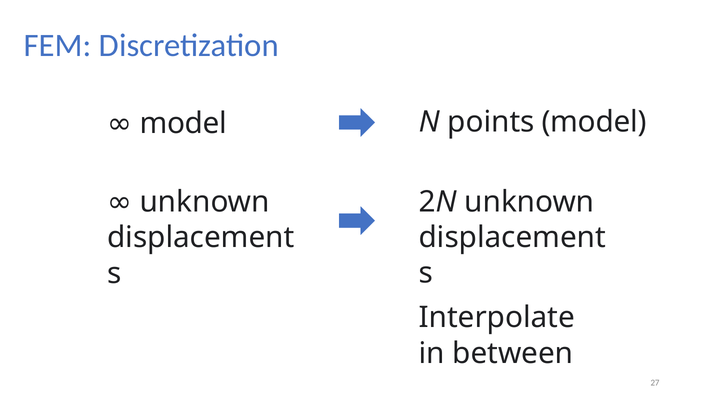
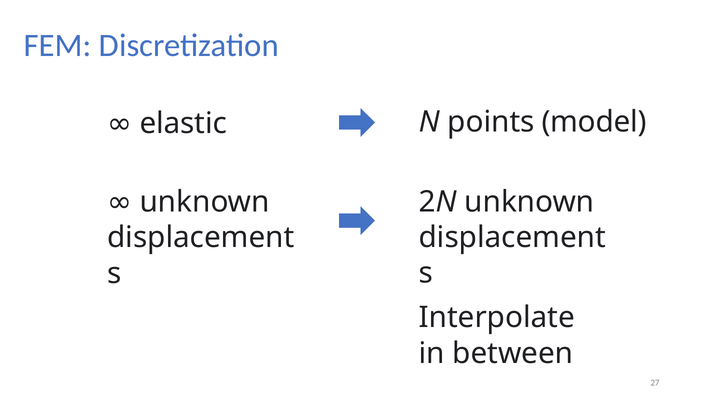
model: model -> elastic (183, 124)
